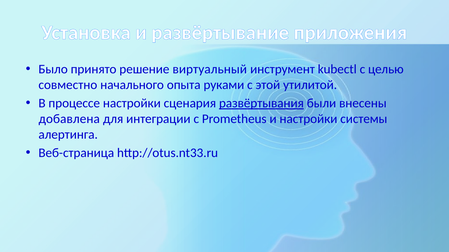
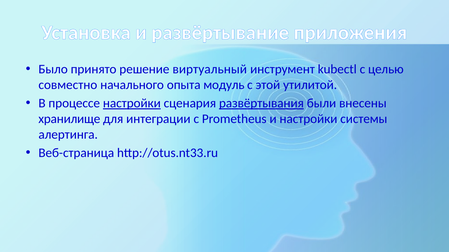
руками: руками -> модуль (224, 85)
настройки underline: none -> present (132, 103)
добавлена: добавлена -> хранилище (69, 119)
